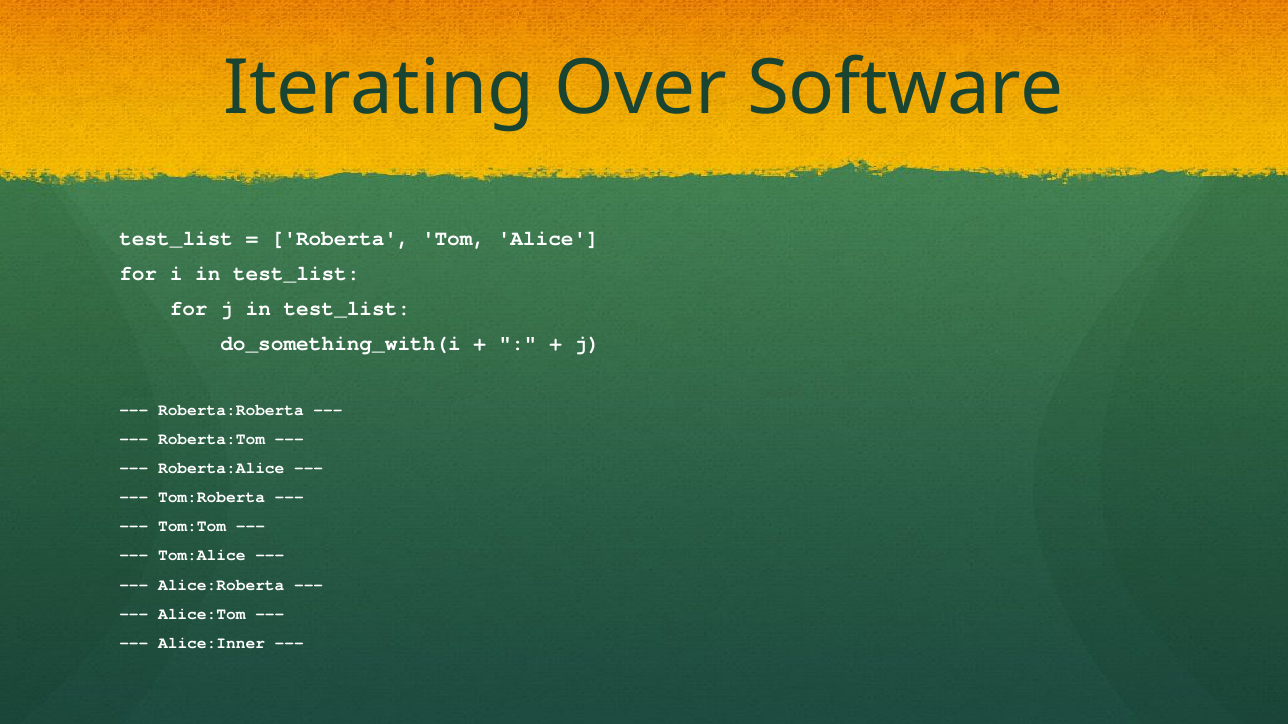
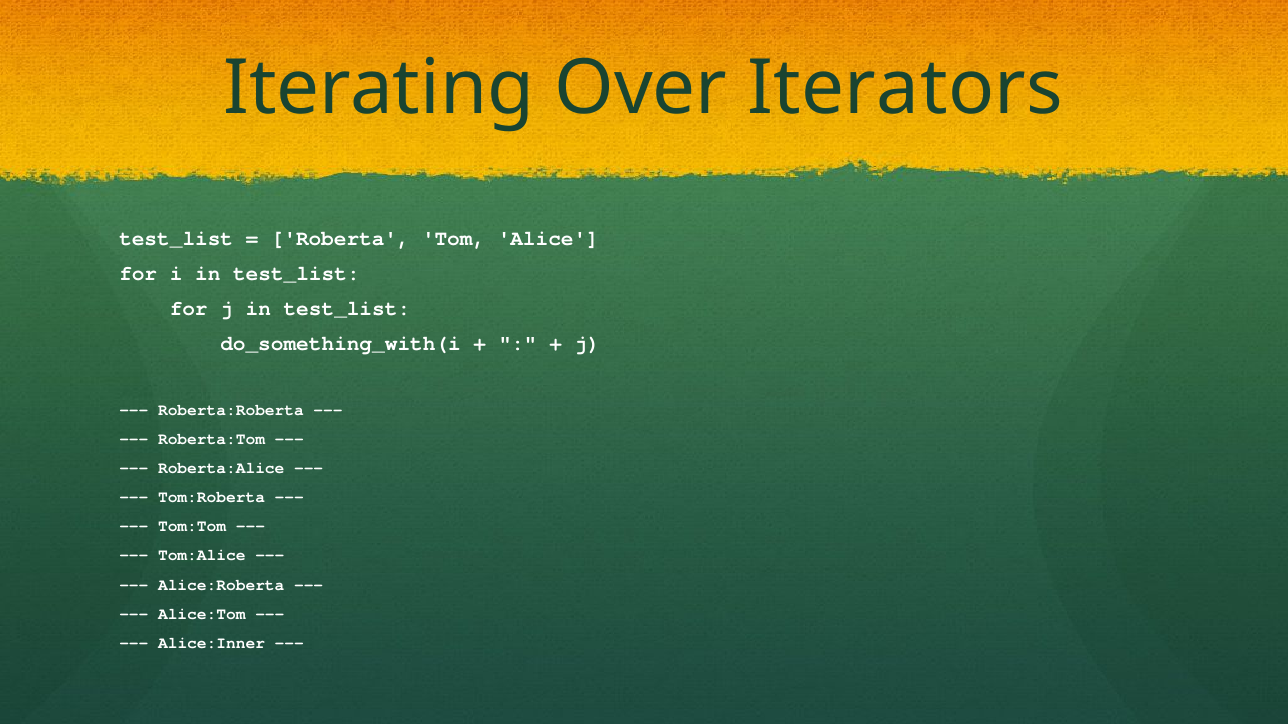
Software: Software -> Iterators (905, 89)
